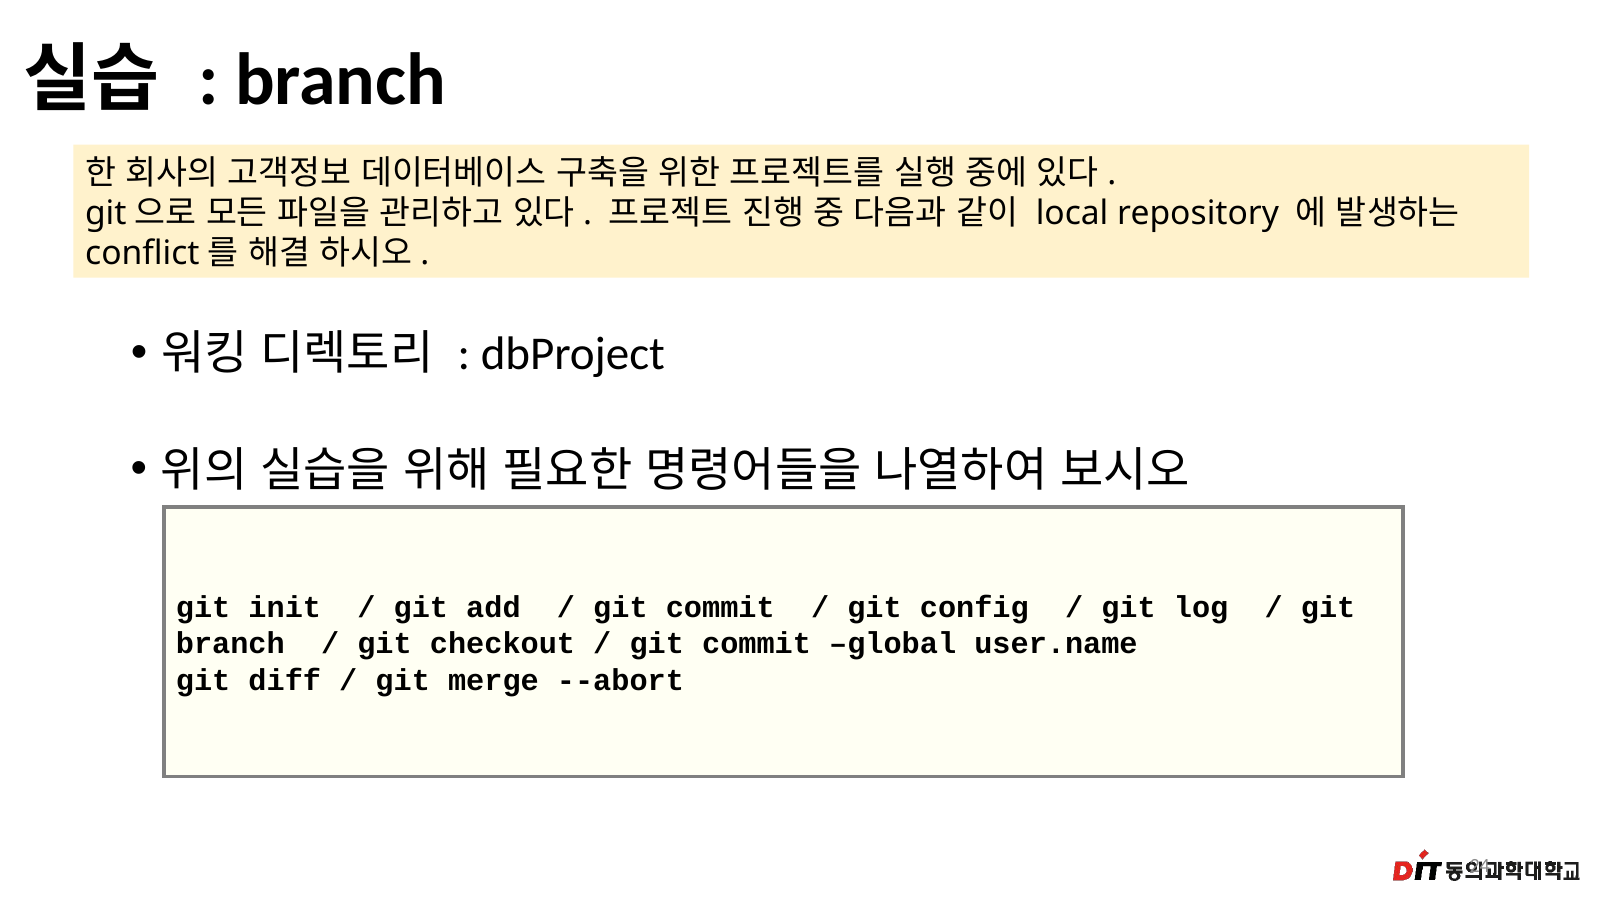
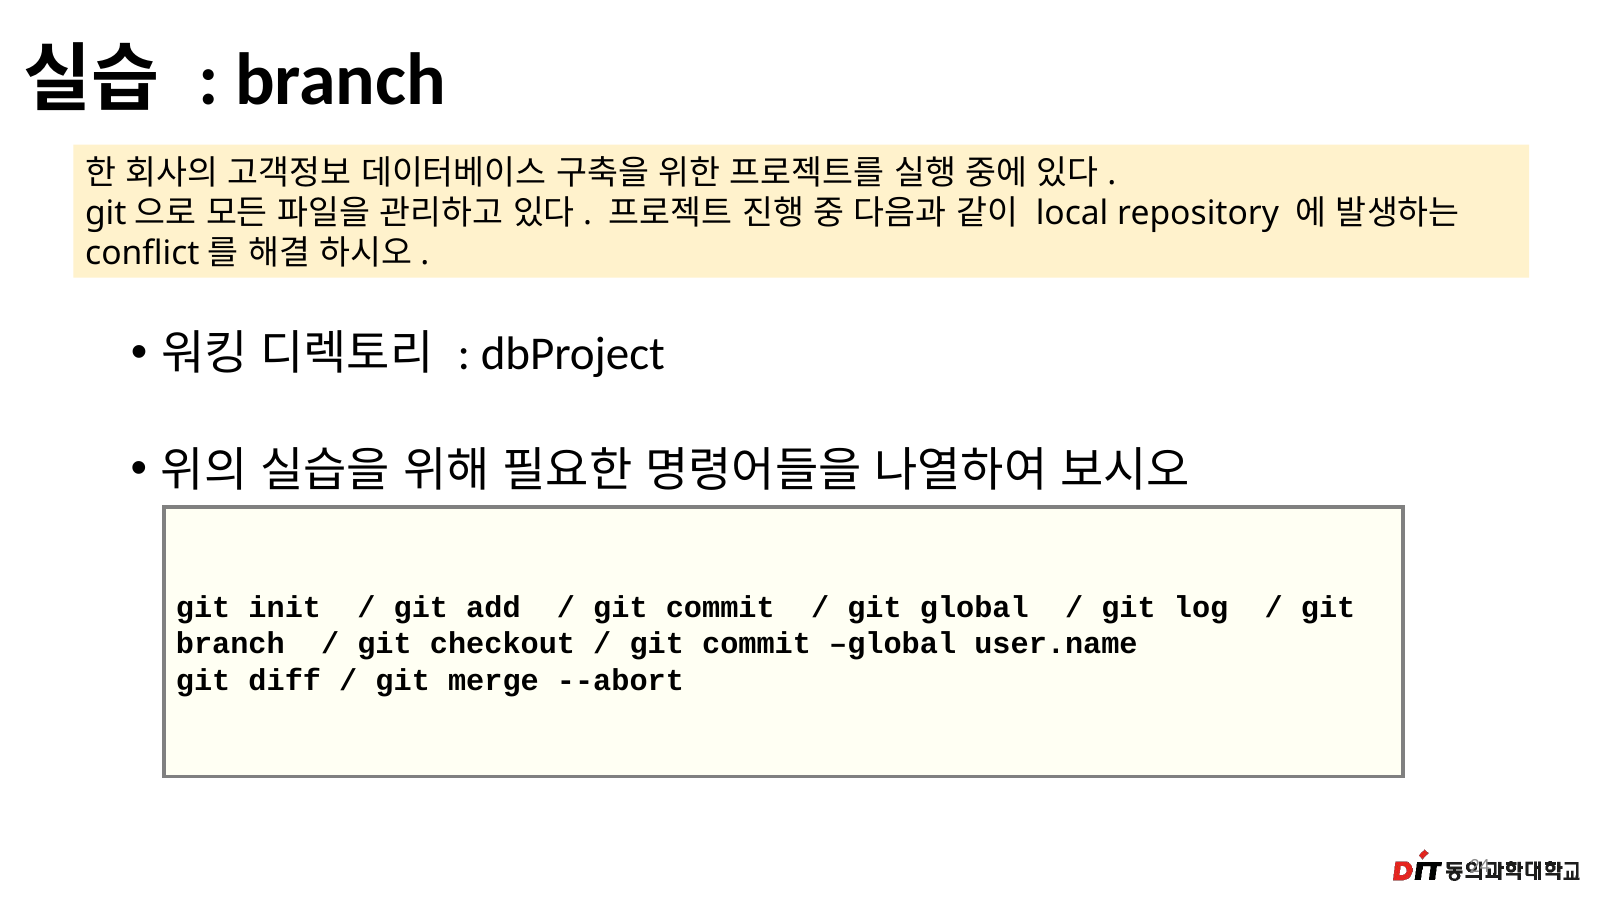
git config: config -> global (974, 608)
